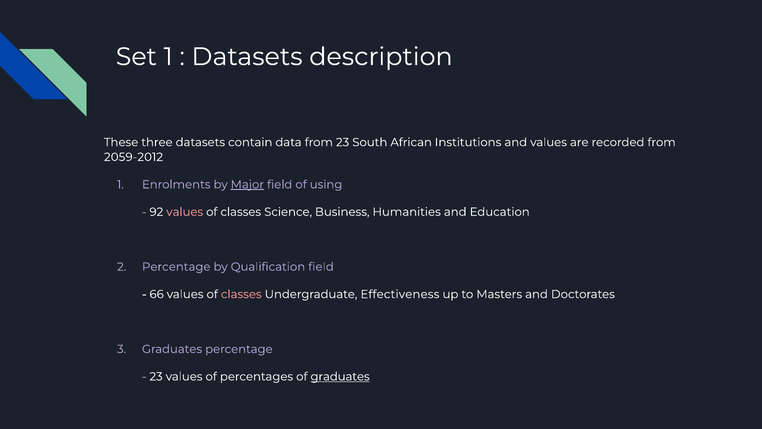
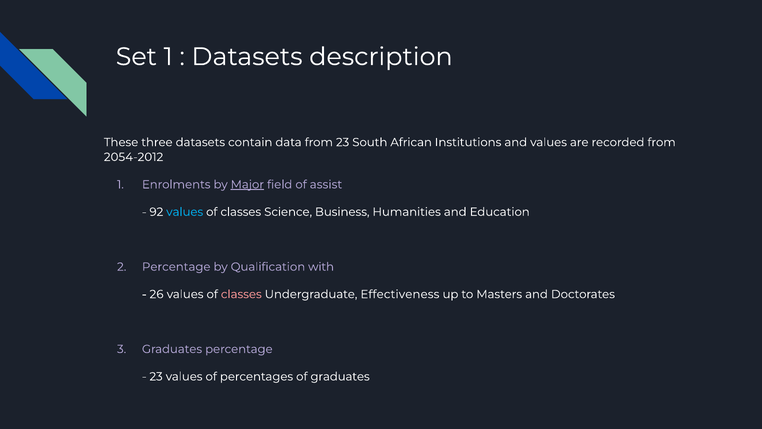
2059-2012: 2059-2012 -> 2054-2012 (134, 157)
using: using -> assist (326, 184)
values colour: pink -> light blue (185, 212)
Qualification field: field -> with (321, 267)
66: 66 -> 26 (157, 294)
graduates underline: present -> none (340, 376)
